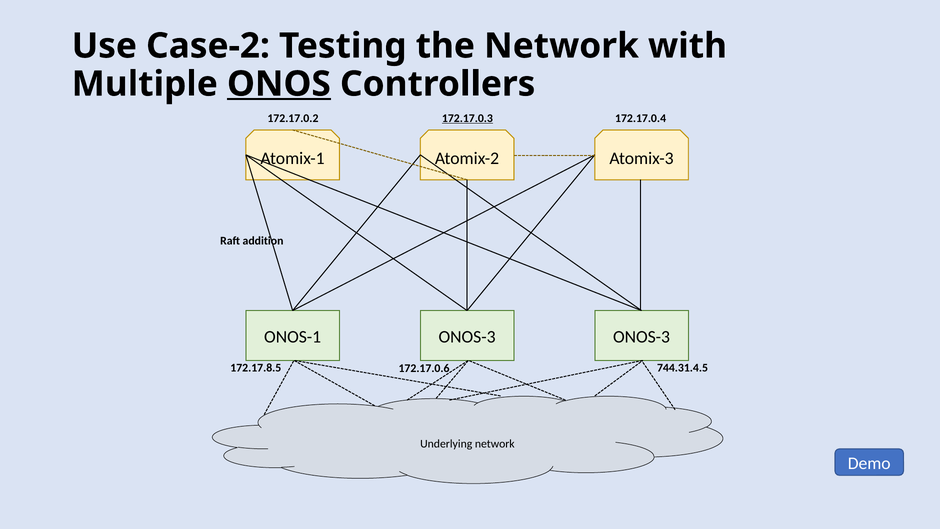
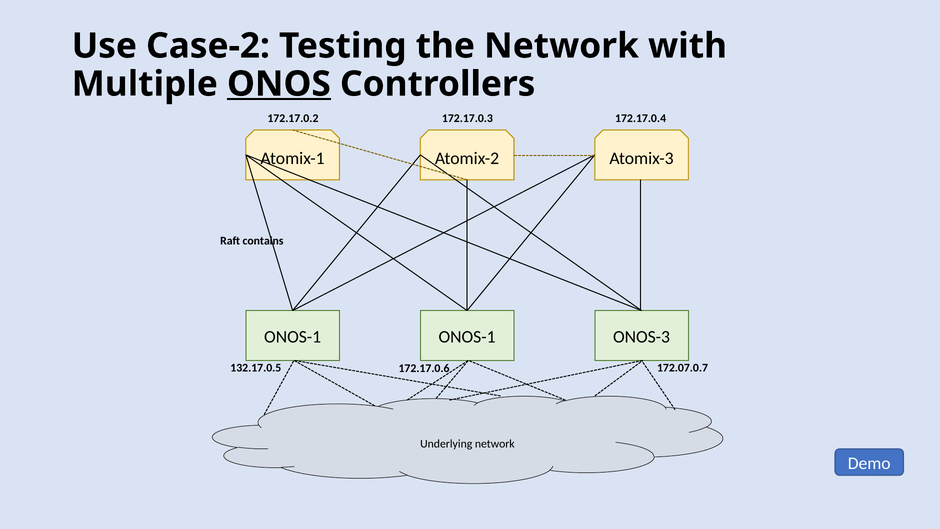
172.17.0.3 underline: present -> none (467, 118)
addition: addition -> contains (263, 241)
ONOS-3: ONOS-3 -> ONOS-1 (467, 337)
172.17.8.5: 172.17.8.5 -> 132.17.0.5 (256, 368)
744.31.4.5: 744.31.4.5 -> 172.07.0.7 (682, 368)
